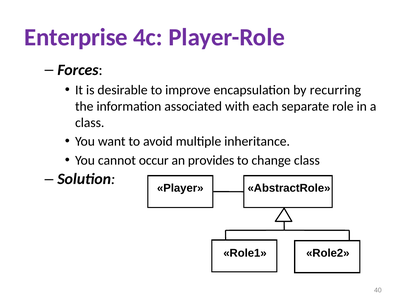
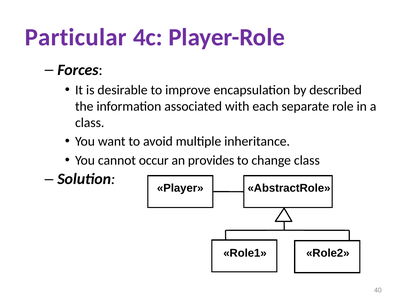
Enterprise: Enterprise -> Particular (76, 37)
recurring: recurring -> described (336, 90)
